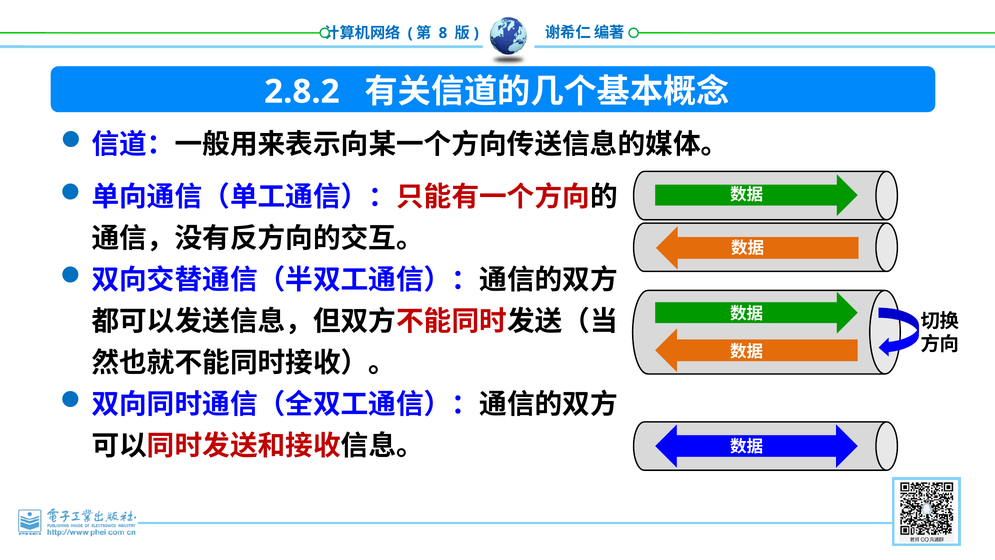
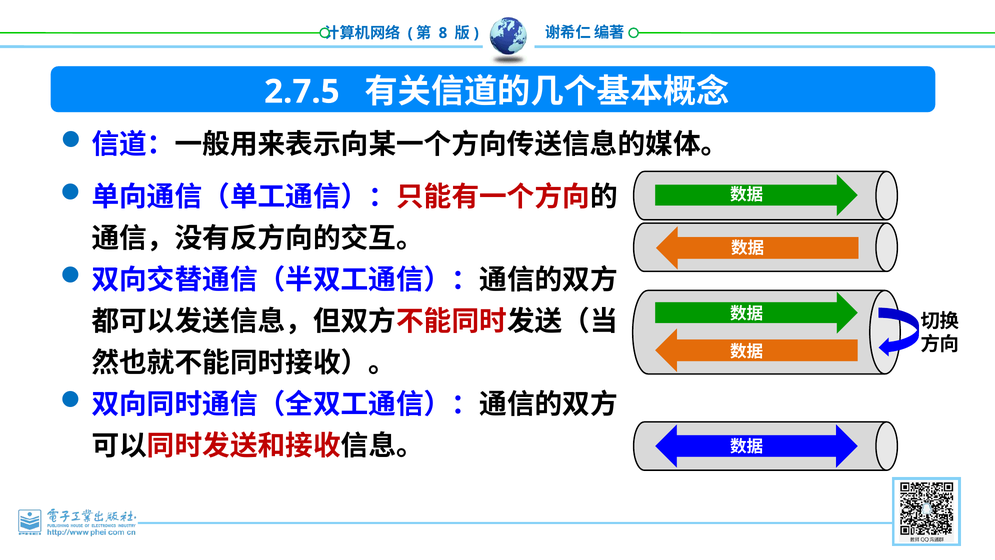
2.8.2: 2.8.2 -> 2.7.5 (302, 92)
